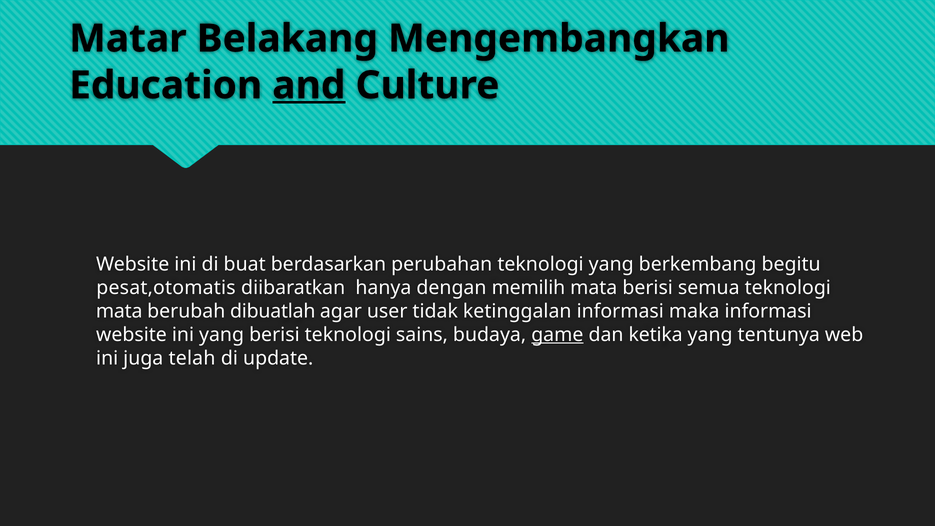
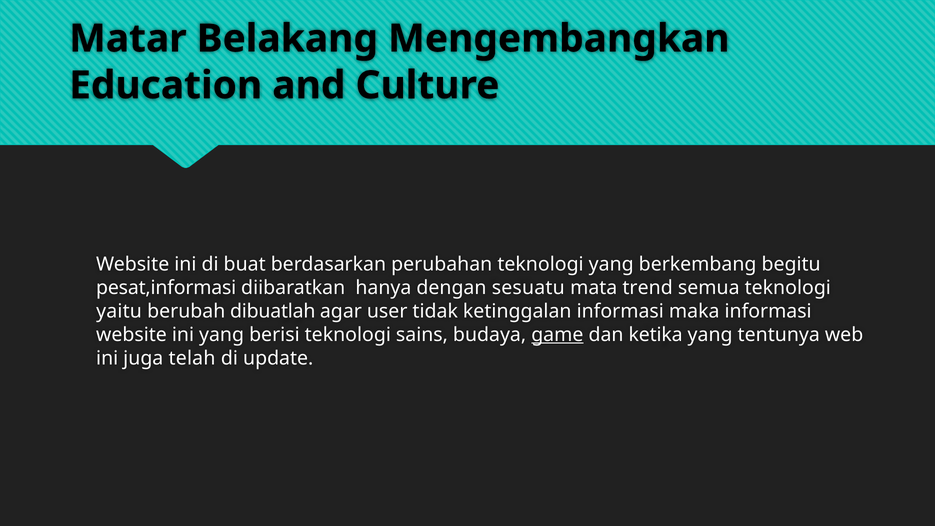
and underline: present -> none (309, 85)
pesat,otomatis: pesat,otomatis -> pesat,informasi (166, 288)
memilih: memilih -> sesuatu (528, 288)
mata berisi: berisi -> trend (648, 288)
mata: mata -> yaitu (119, 311)
